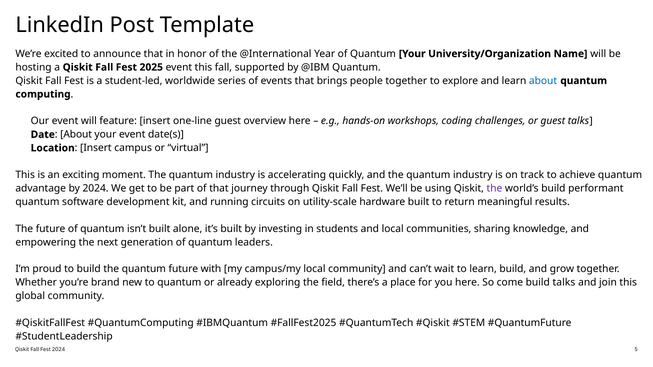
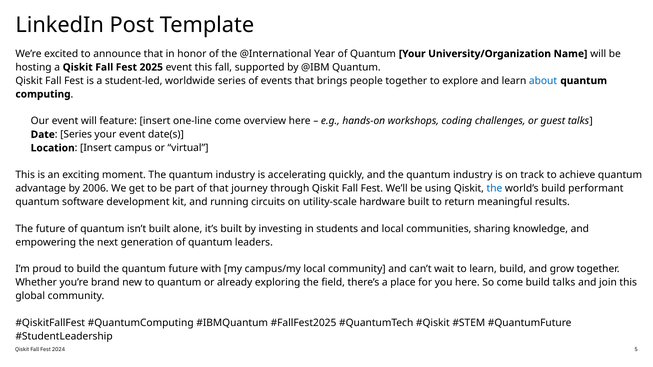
one-line guest: guest -> come (228, 121)
About: About -> Series (76, 135)
by 2024: 2024 -> 2006 (96, 188)
the colour: purple -> blue (494, 188)
